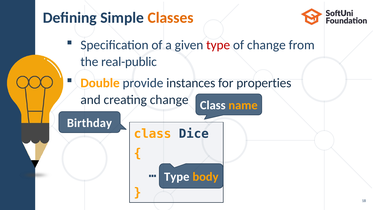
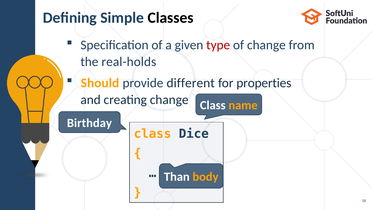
Classes colour: orange -> black (171, 18)
real-public: real-public -> real-holds (129, 62)
Double: Double -> Should (100, 83)
instances: instances -> different (191, 83)
Type: Type -> Than (177, 177)
